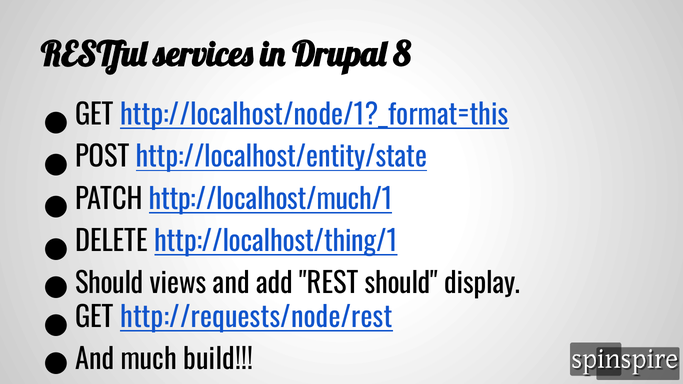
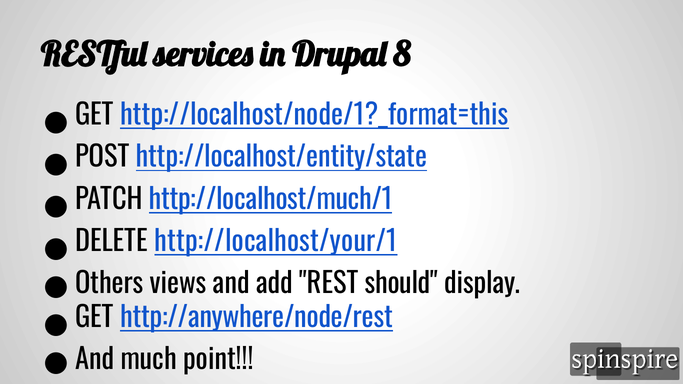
http://localhost/thing/1: http://localhost/thing/1 -> http://localhost/your/1 (276, 242)
Should: Should -> Others (109, 284)
http://requests/node/rest: http://requests/node/rest -> http://anywhere/node/rest (257, 318)
build: build -> point (218, 360)
